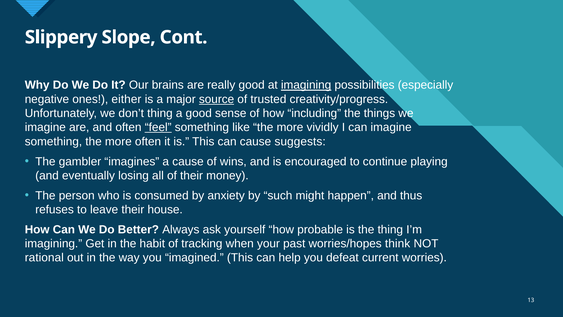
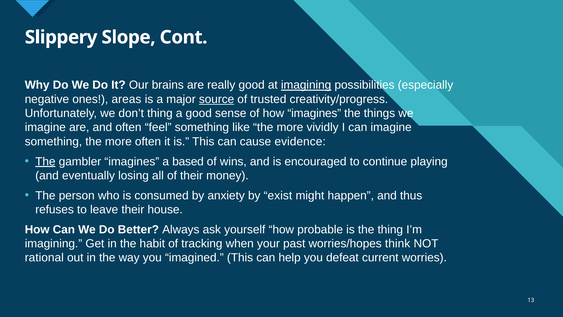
either: either -> areas (126, 99)
how including: including -> imagines (314, 113)
feel underline: present -> none (158, 127)
suggests: suggests -> evidence (300, 141)
The underline: none -> present (45, 161)
a cause: cause -> based (188, 161)
such: such -> exist (278, 195)
